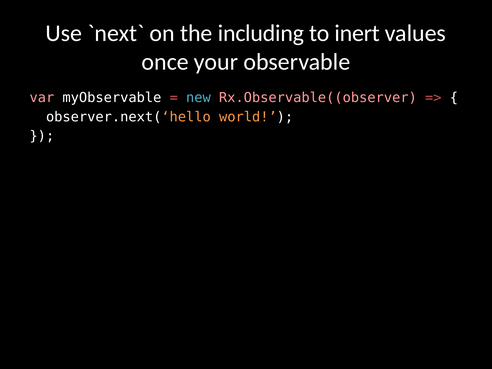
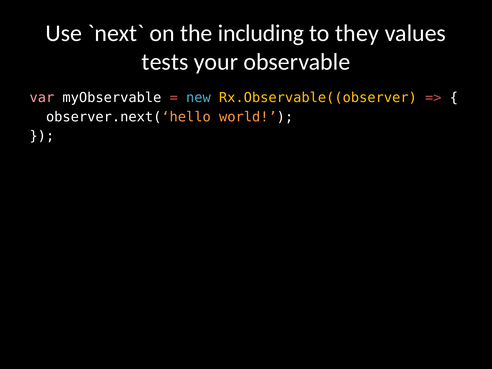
inert: inert -> they (357, 33)
once: once -> tests (165, 62)
Rx.Observable((observer colour: pink -> yellow (318, 98)
